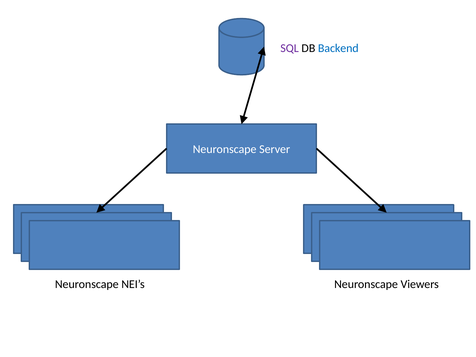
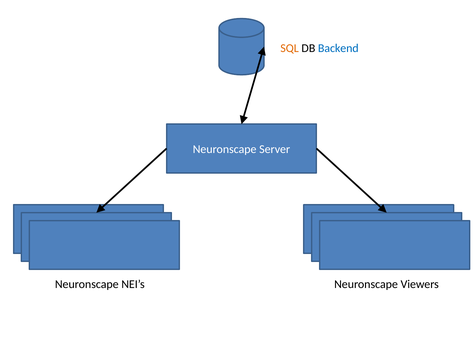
SQL colour: purple -> orange (290, 48)
